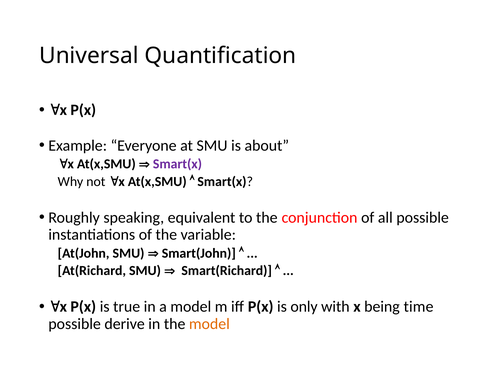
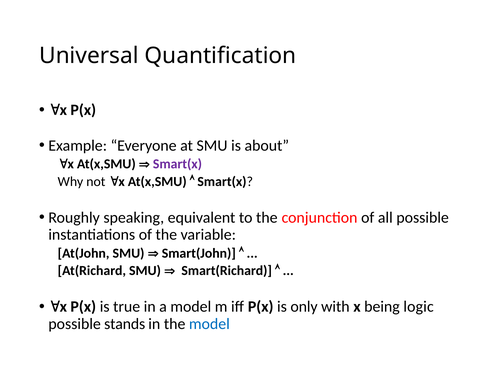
time: time -> logic (419, 307)
derive: derive -> stands (125, 324)
model colour: orange -> blue (209, 324)
